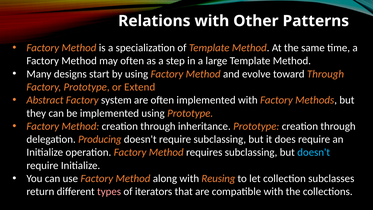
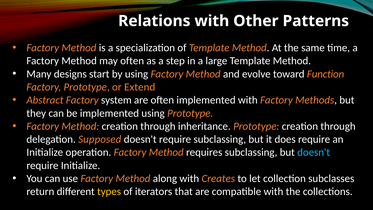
toward Through: Through -> Function (326, 74)
Producing: Producing -> Supposed (100, 139)
Reusing: Reusing -> Creates (218, 178)
types colour: pink -> yellow (109, 191)
